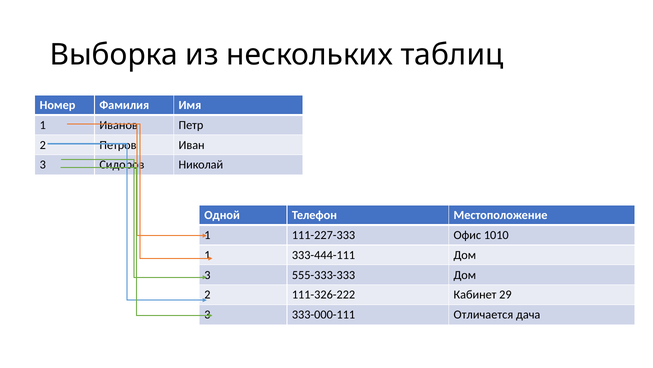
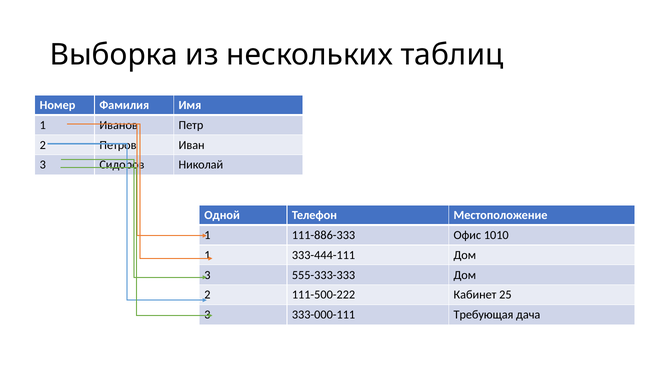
111-227-333: 111-227-333 -> 111-886-333 (324, 235)
111-326-222: 111-326-222 -> 111-500-222 (324, 294)
29: 29 -> 25 (505, 294)
Отличается: Отличается -> Требующая (483, 314)
